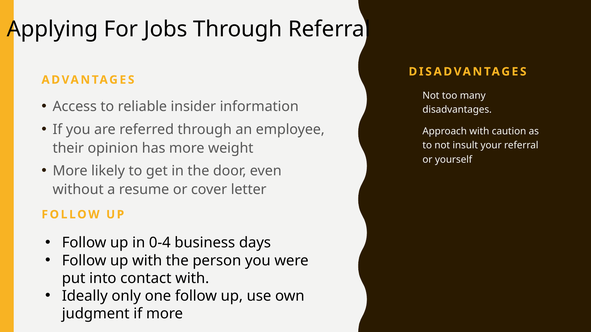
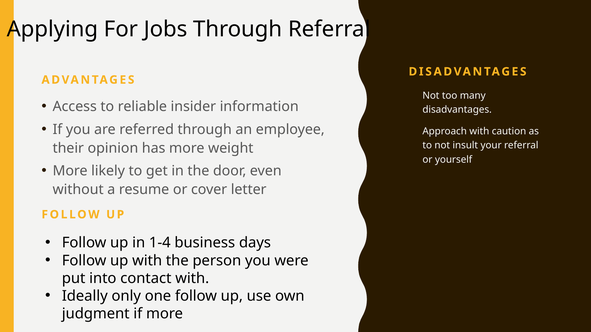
0-4: 0-4 -> 1-4 (160, 243)
